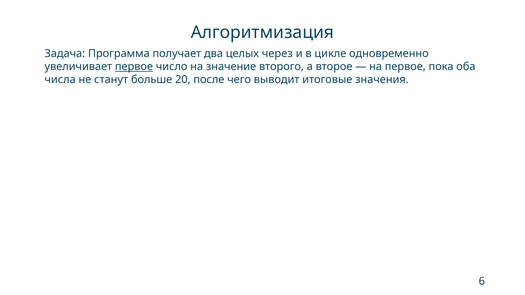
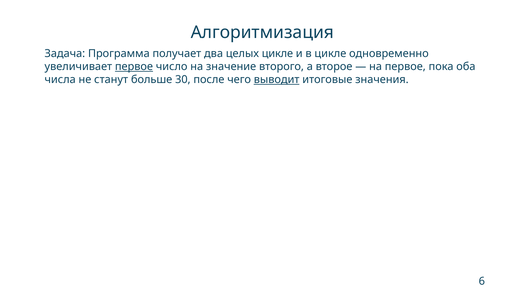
целых через: через -> цикле (277, 54)
20: 20 -> 30 (183, 80)
выводит underline: none -> present (277, 80)
